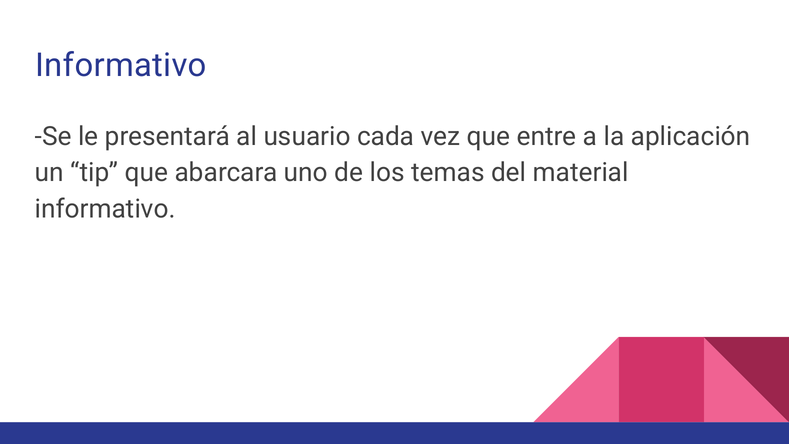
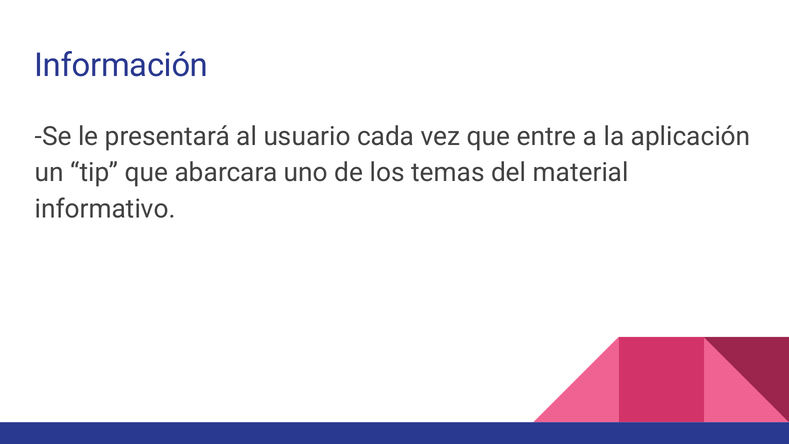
Informativo: Informativo -> Información (121, 65)
